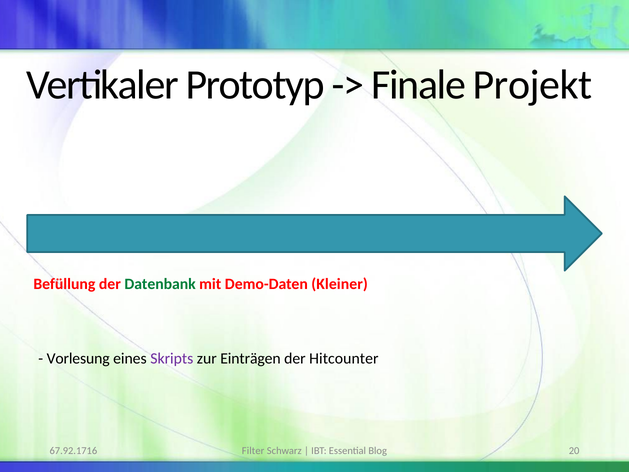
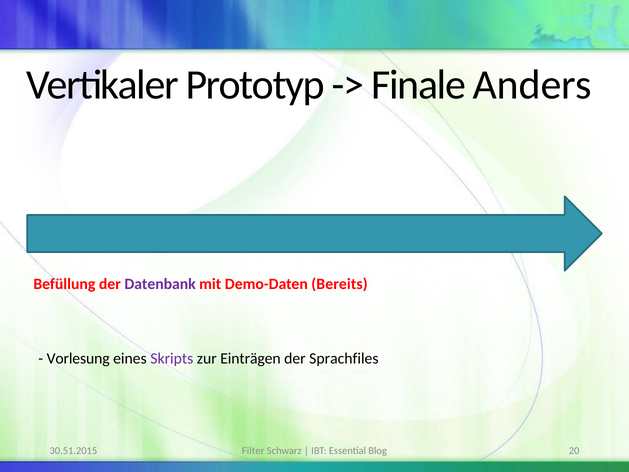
Projekt: Projekt -> Anders (532, 85)
Datenbank colour: green -> purple (160, 284)
Kleiner: Kleiner -> Bereits (340, 284)
Hitcounter: Hitcounter -> Sprachfiles (344, 358)
67.92.1716: 67.92.1716 -> 30.51.2015 (73, 451)
